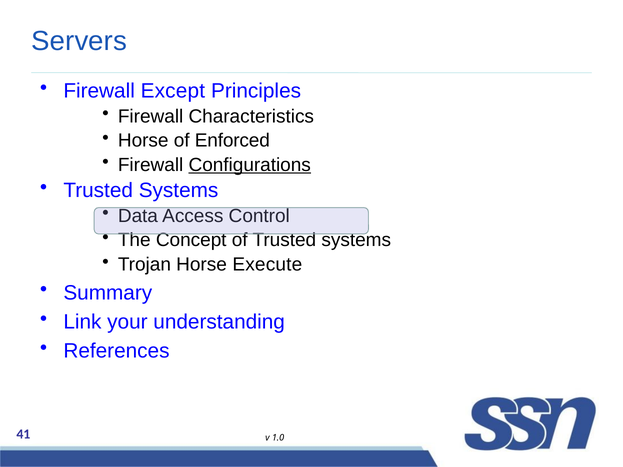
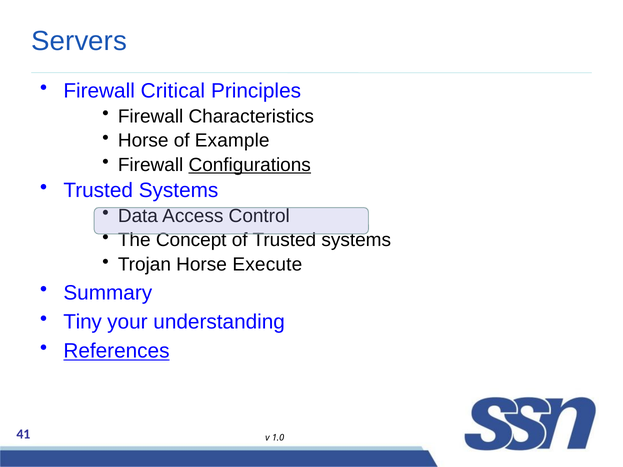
Except: Except -> Critical (173, 91)
Enforced: Enforced -> Example (232, 141)
Link: Link -> Tiny (83, 322)
References underline: none -> present (116, 351)
